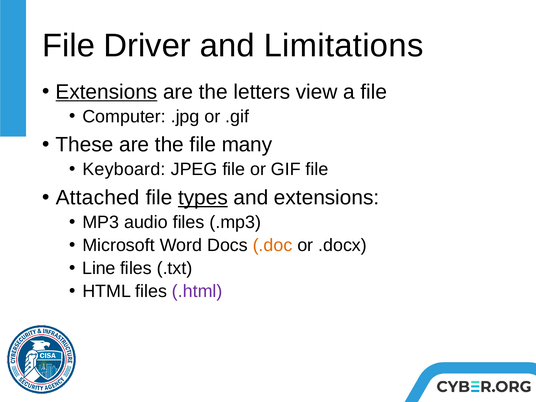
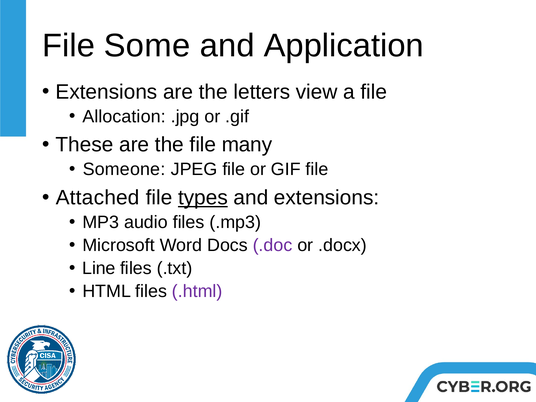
Driver: Driver -> Some (147, 46)
Limitations: Limitations -> Application (344, 46)
Extensions underline: present -> none (106, 92)
Computer: Computer -> Allocation (124, 116)
Keyboard: Keyboard -> Someone (124, 169)
.doc colour: orange -> purple (273, 245)
